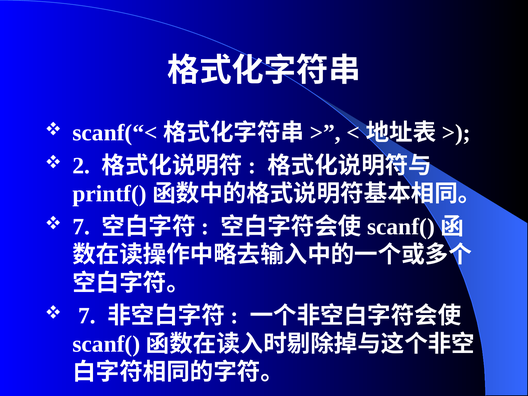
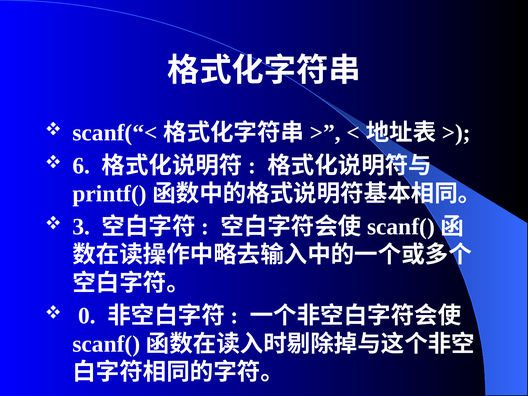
2: 2 -> 6 (81, 166)
7: 7 -> 3 (81, 227)
7: 7 -> 0 (87, 316)
